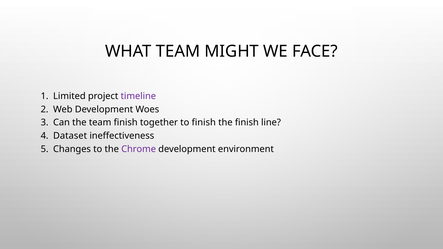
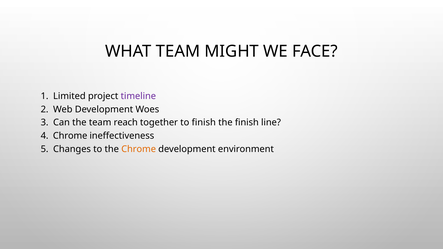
team finish: finish -> reach (126, 123)
Dataset: Dataset -> Chrome (70, 136)
Chrome colour: purple -> orange (139, 149)
